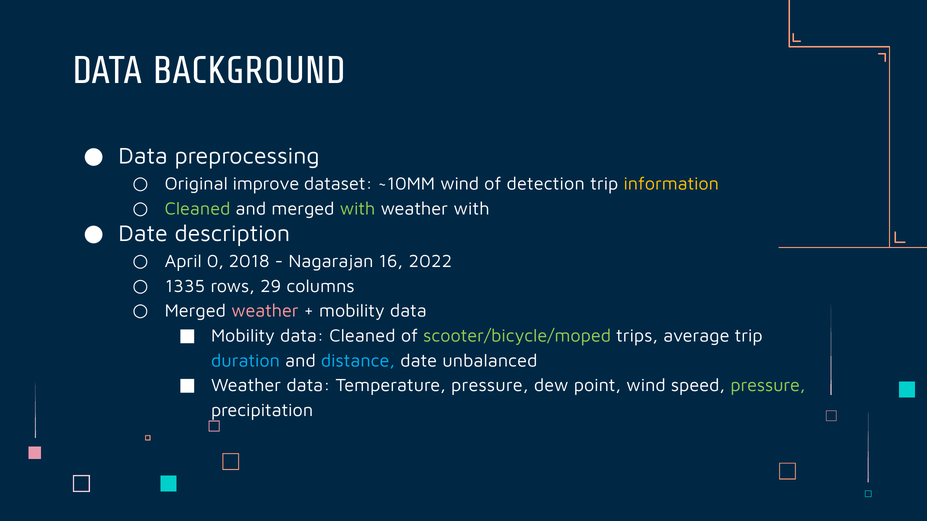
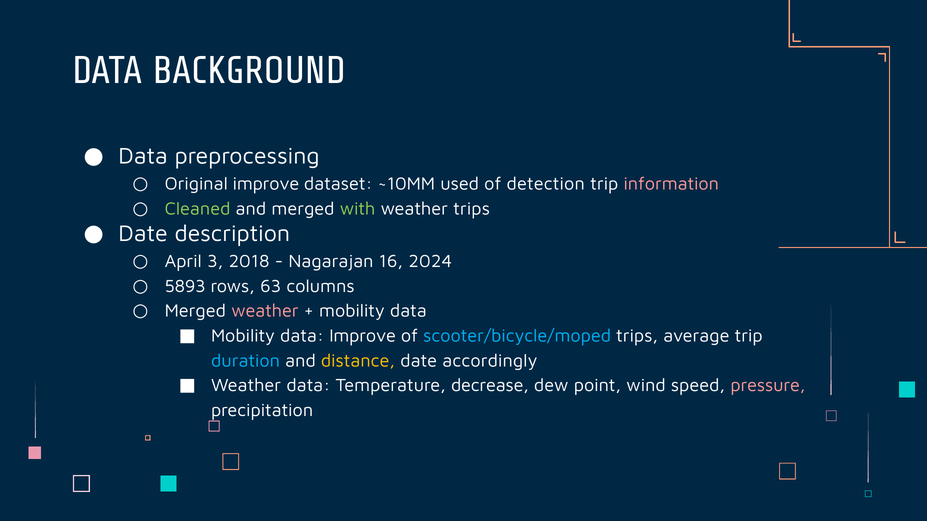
~10MM wind: wind -> used (460, 184)
information colour: yellow -> pink (671, 184)
weather with: with -> trips (472, 209)
0: 0 -> 3 (215, 261)
2022: 2022 -> 2024 (430, 261)
1335: 1335 -> 5893 (185, 286)
29: 29 -> 63 (271, 286)
data Cleaned: Cleaned -> Improve (363, 336)
scooter/bicycle/moped colour: light green -> light blue (517, 336)
distance colour: light blue -> yellow (358, 361)
unbalanced: unbalanced -> accordingly (490, 361)
Temperature pressure: pressure -> decrease (490, 386)
pressure colour: light green -> pink (768, 386)
